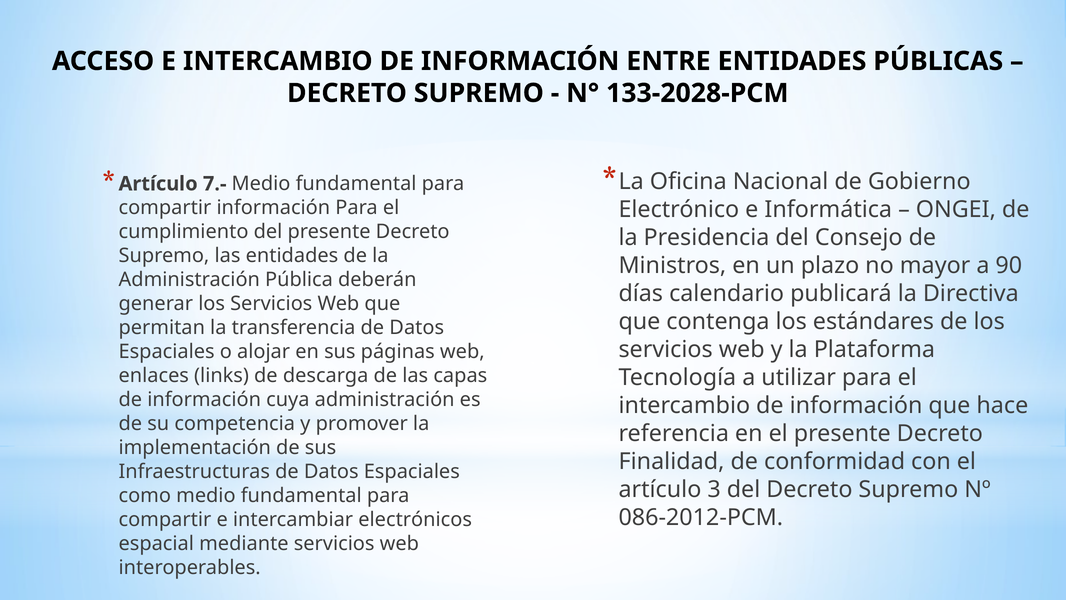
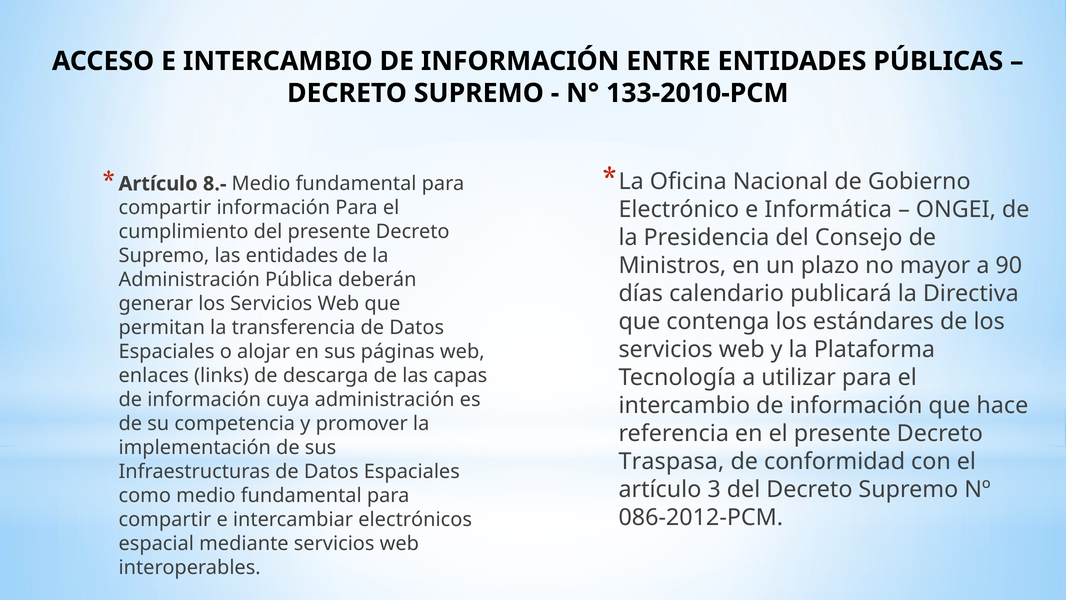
133-2028-PCM: 133-2028-PCM -> 133-2010-PCM (697, 93)
7.-: 7.- -> 8.- (215, 184)
Finalidad: Finalidad -> Traspasa (671, 461)
